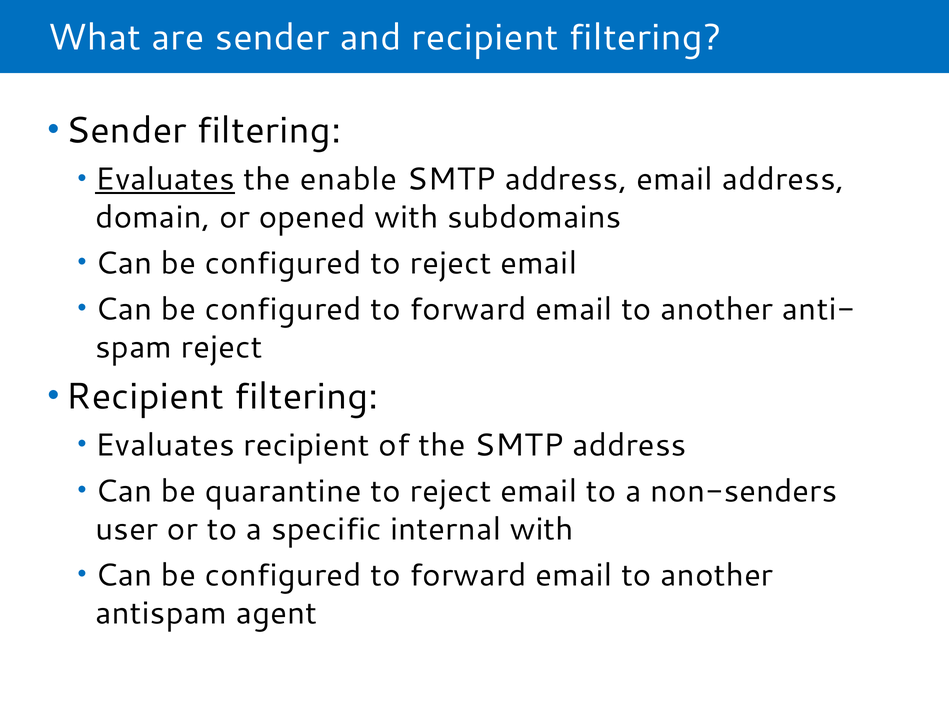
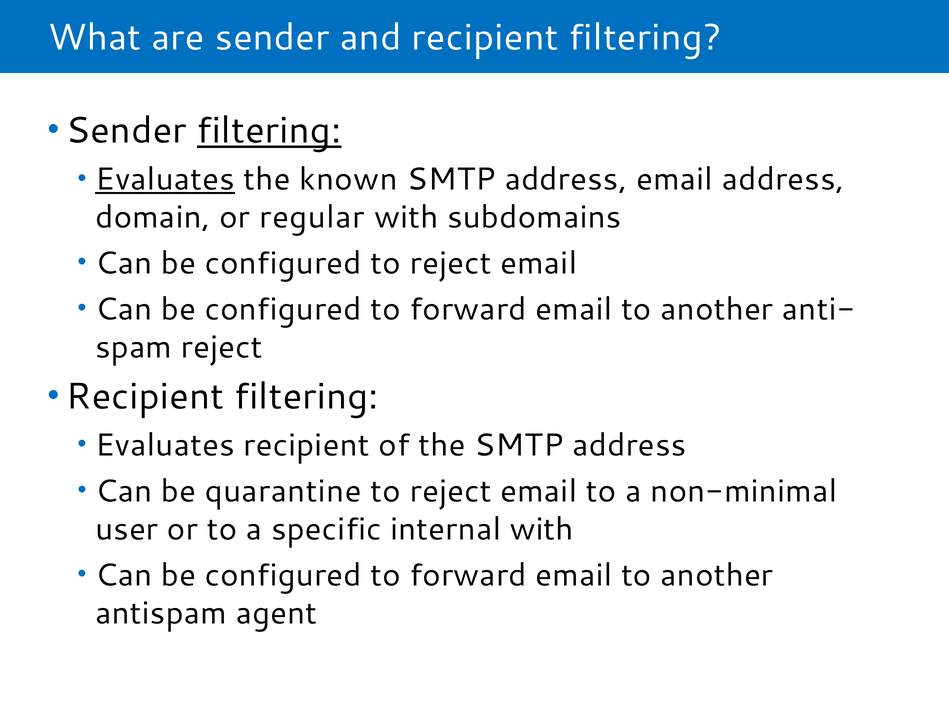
filtering underline: none -> present (269, 131)
enable: enable -> known (349, 179)
opened: opened -> regular (312, 217)
non-senders: non-senders -> non-minimal (744, 491)
